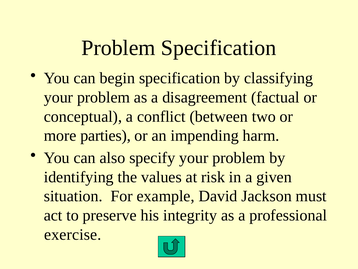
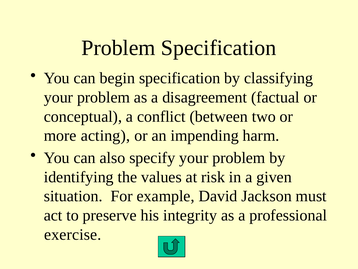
parties: parties -> acting (105, 135)
